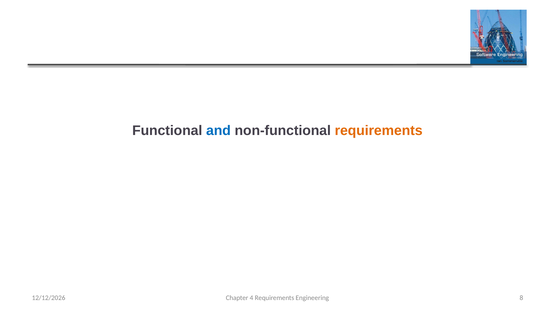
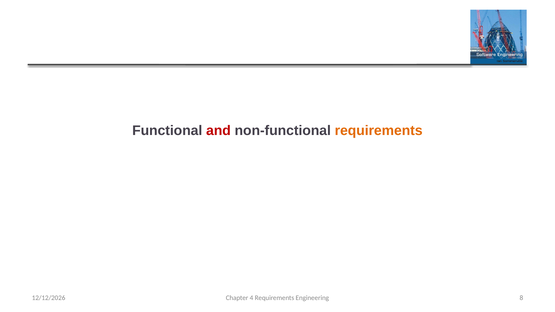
and colour: blue -> red (218, 131)
